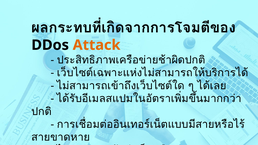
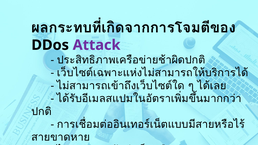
Attack colour: orange -> purple (97, 45)
